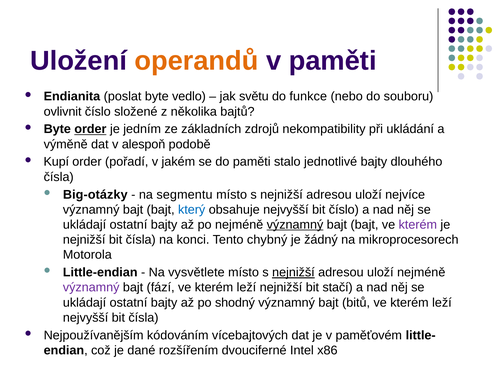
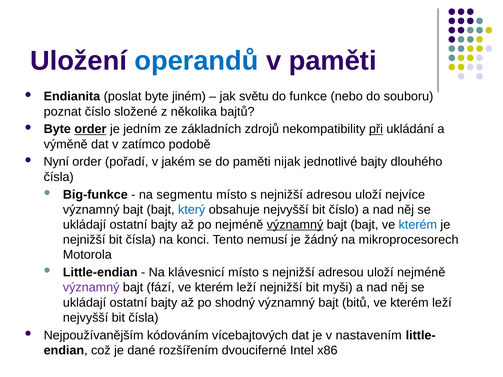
operandů colour: orange -> blue (197, 61)
vedlo: vedlo -> jiném (189, 97)
ovlivnit: ovlivnit -> poznat (63, 112)
při underline: none -> present (376, 129)
alespoň: alespoň -> zatímco (144, 144)
Kupí: Kupí -> Nyní (56, 162)
stalo: stalo -> nijak (287, 162)
Big-otázky: Big-otázky -> Big-funkce (95, 195)
kterém colour: purple -> blue (418, 225)
chybný: chybný -> nemusí (267, 240)
vysvětlete: vysvětlete -> klávesnicí (196, 273)
nejnižší underline: present -> none (293, 273)
stačí: stačí -> myši (338, 288)
paměťovém: paměťovém -> nastavením (369, 335)
